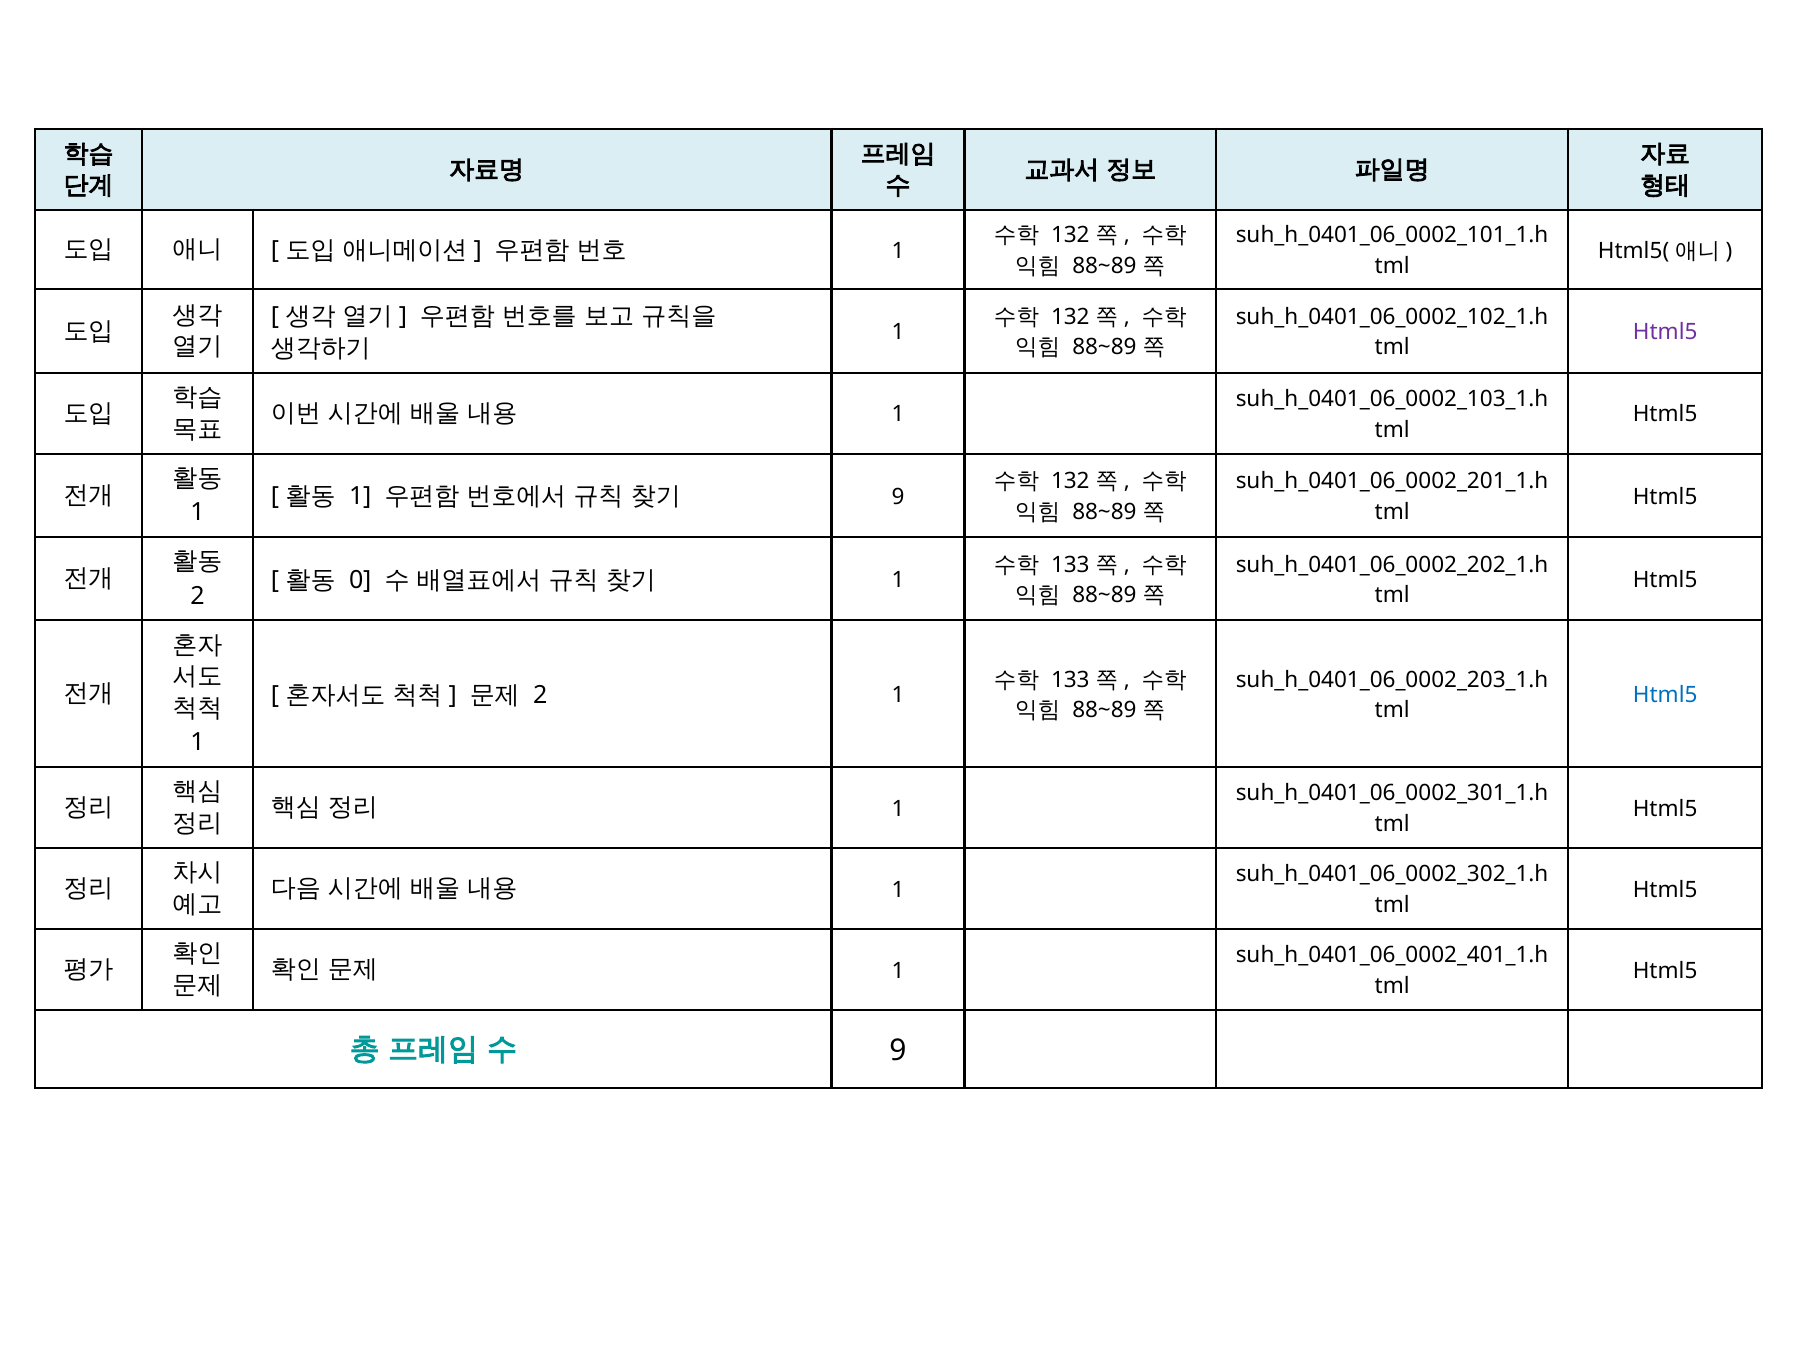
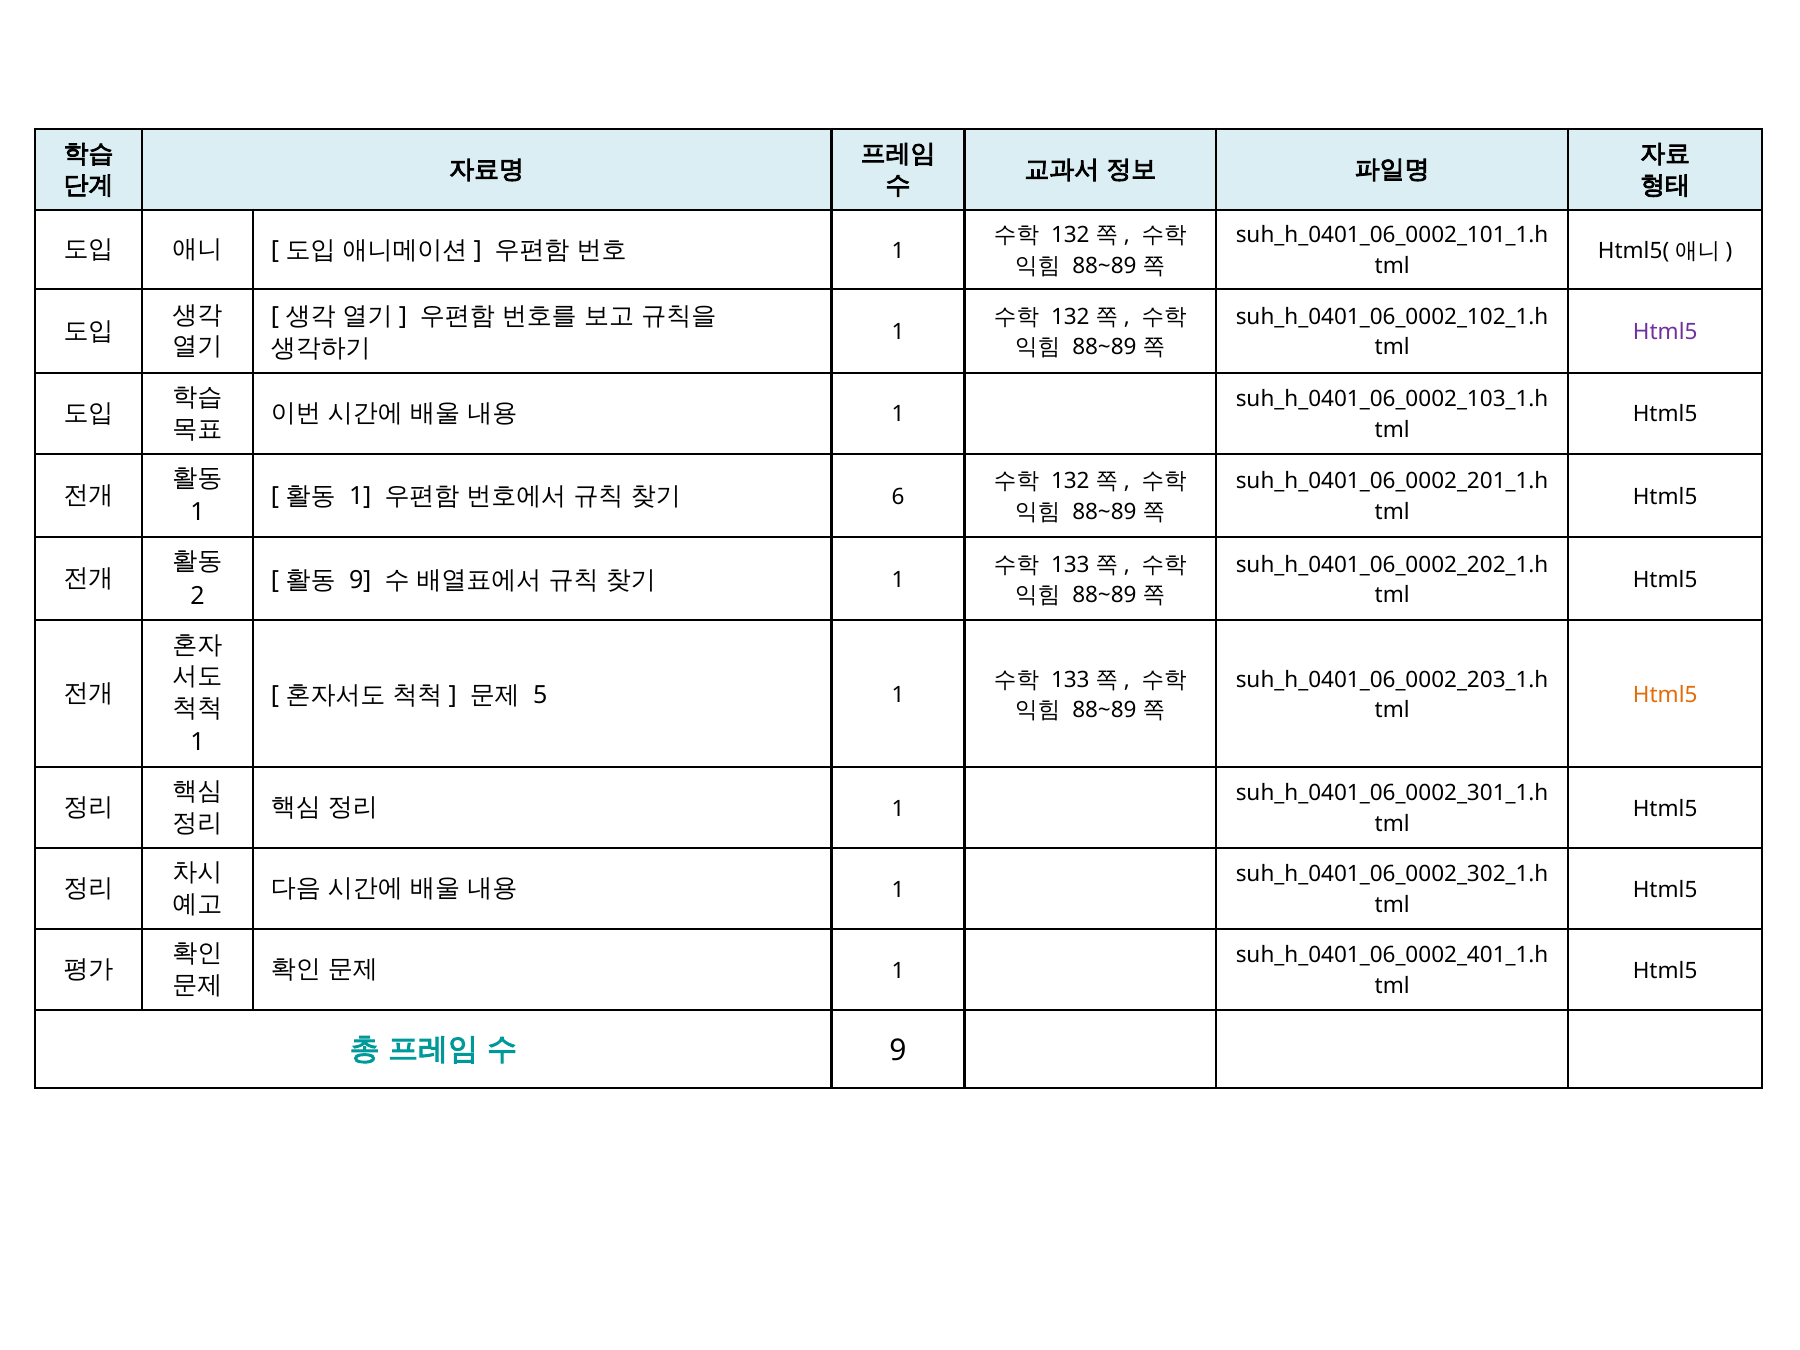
9: 9 -> 6 (898, 497)
0: 0 -> 9 (360, 580)
2: 2 -> 5 (540, 695)
Html5 colour: blue -> orange (1665, 695)
